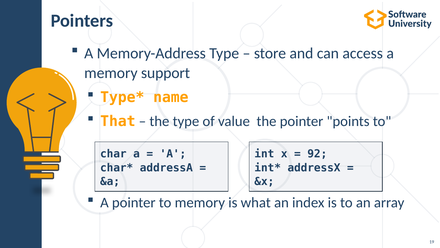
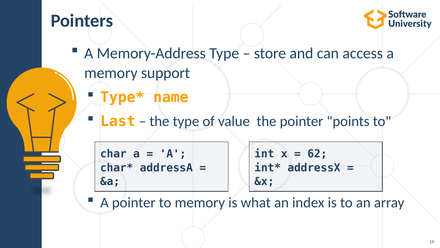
That: That -> Last (118, 121)
92: 92 -> 62 (317, 154)
